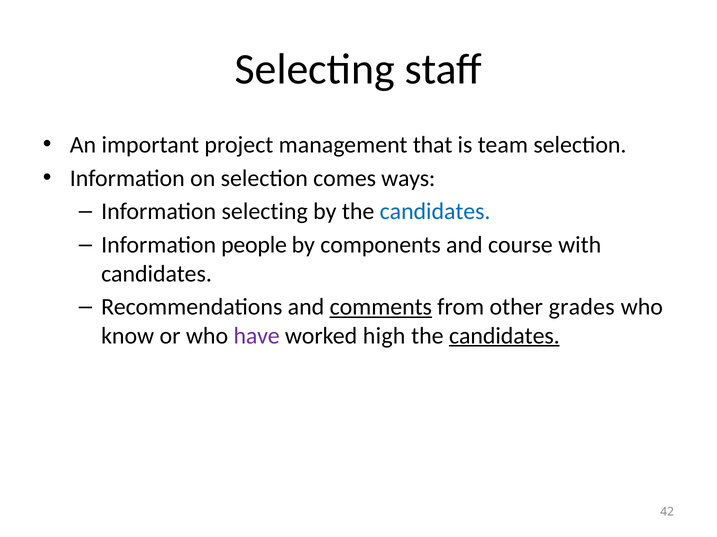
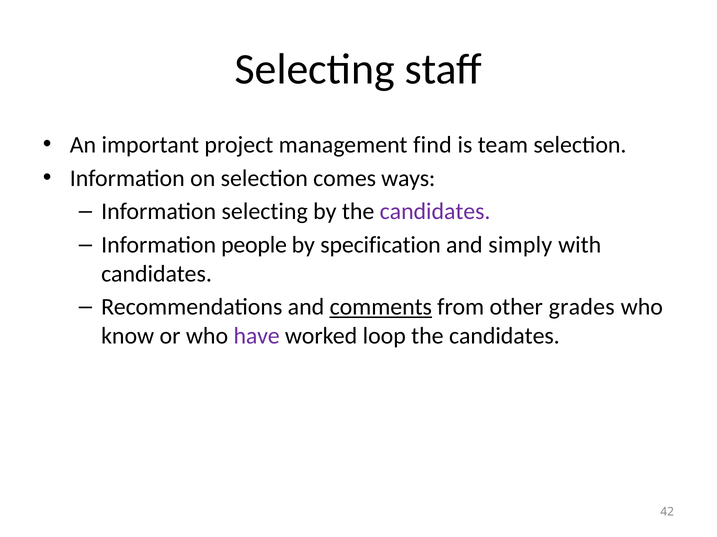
that: that -> find (432, 145)
candidates colour: blue -> purple (435, 212)
components: components -> specification (381, 245)
course: course -> simply (520, 245)
high: high -> loop (384, 336)
candidates underline: present -> none (504, 336)
